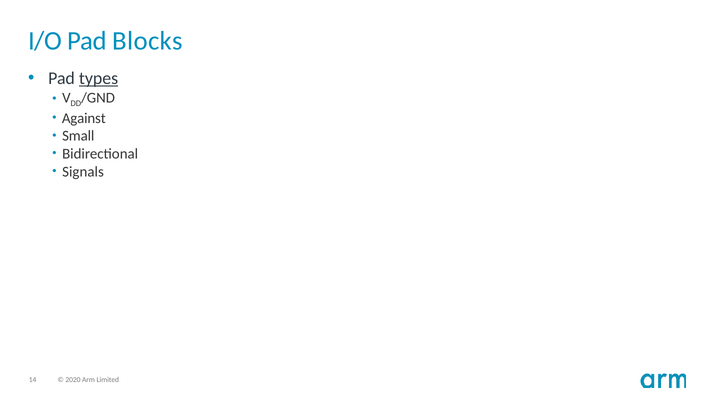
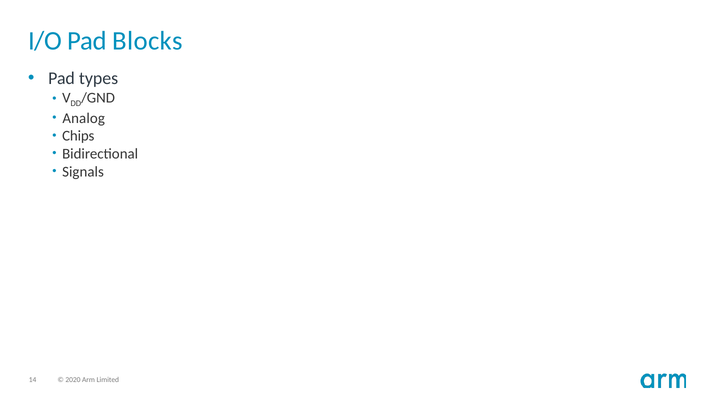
types underline: present -> none (99, 78)
Against: Against -> Analog (84, 118)
Small: Small -> Chips (78, 136)
